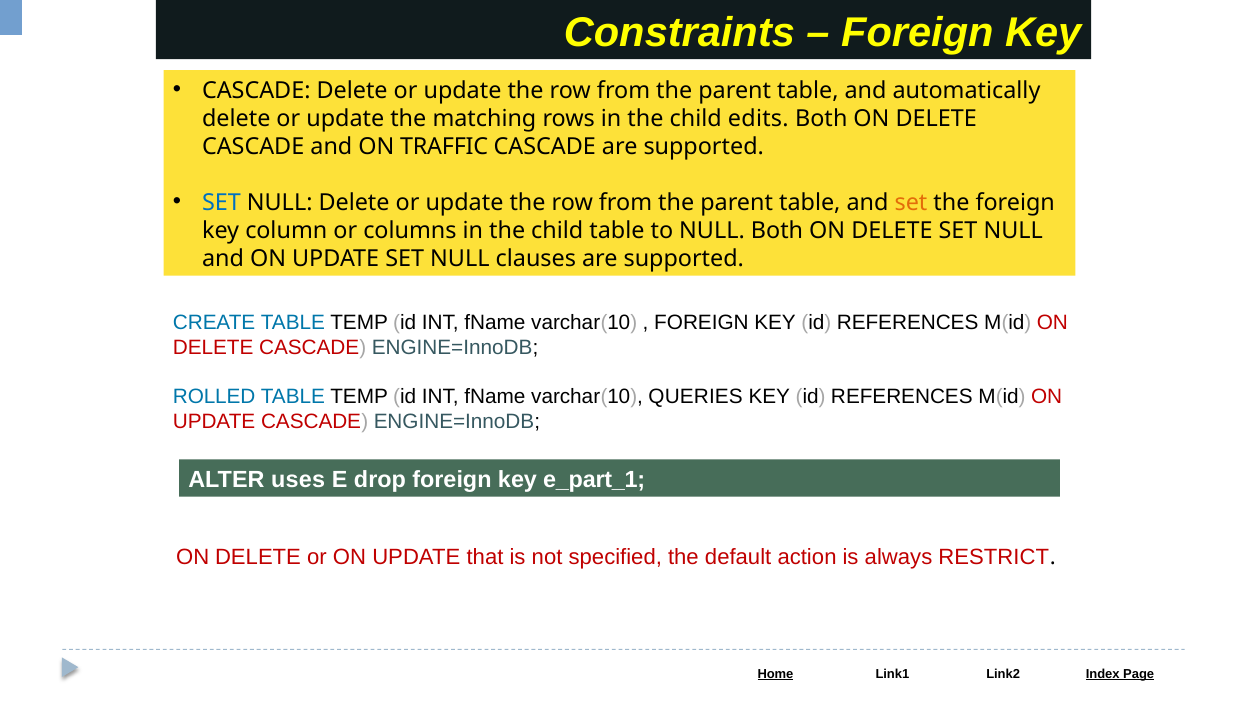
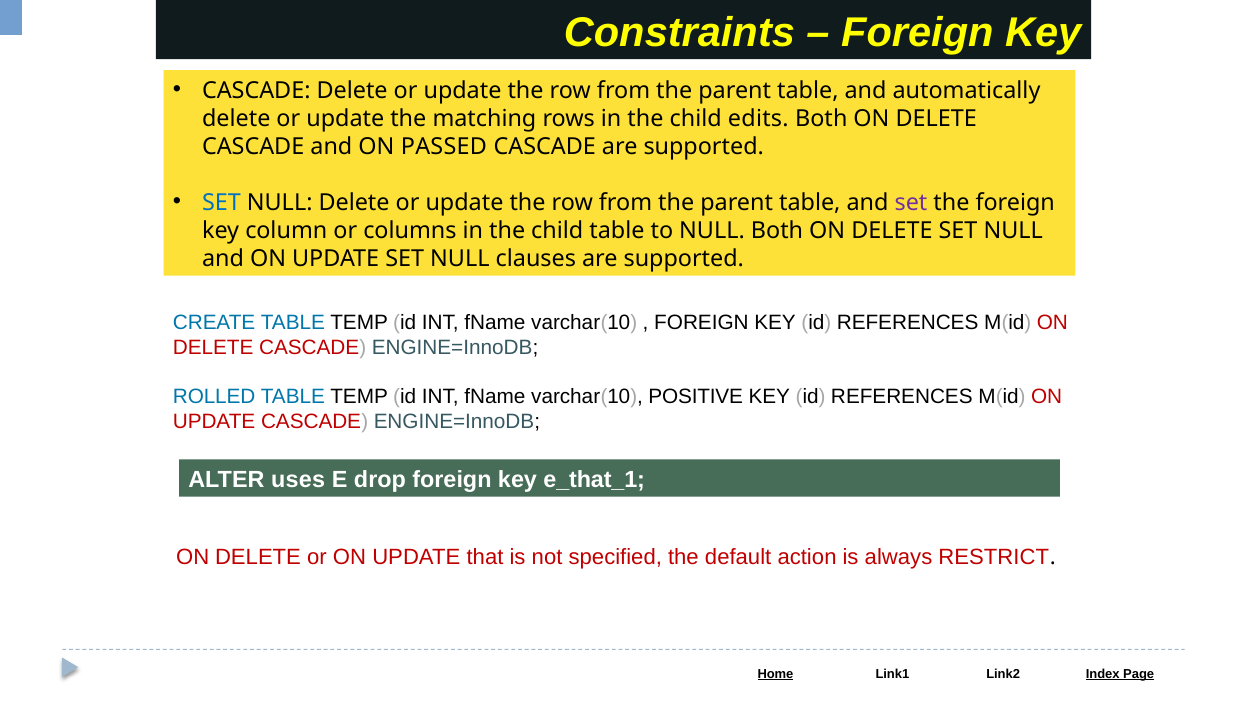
TRAFFIC: TRAFFIC -> PASSED (444, 146)
set colour: orange -> purple (911, 203)
QUERIES: QUERIES -> POSITIVE (696, 397)
e_part_1: e_part_1 -> e_that_1 (594, 480)
